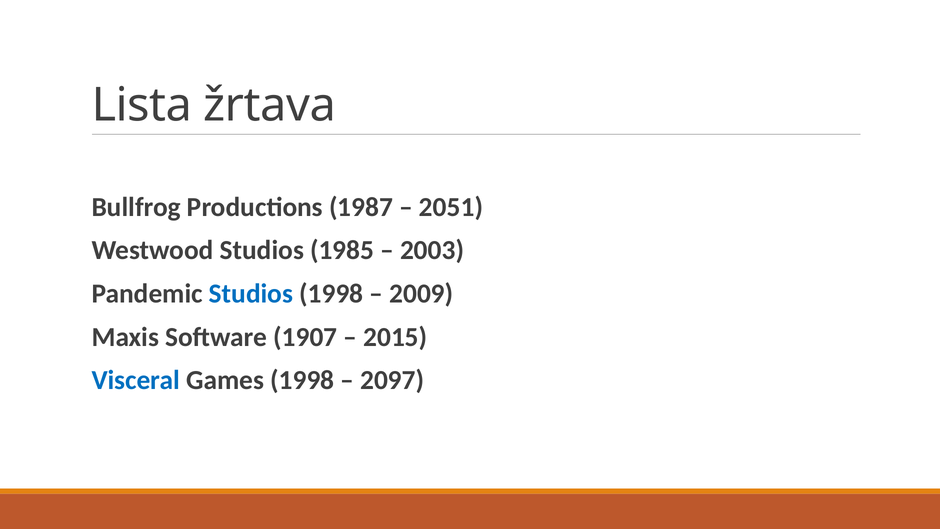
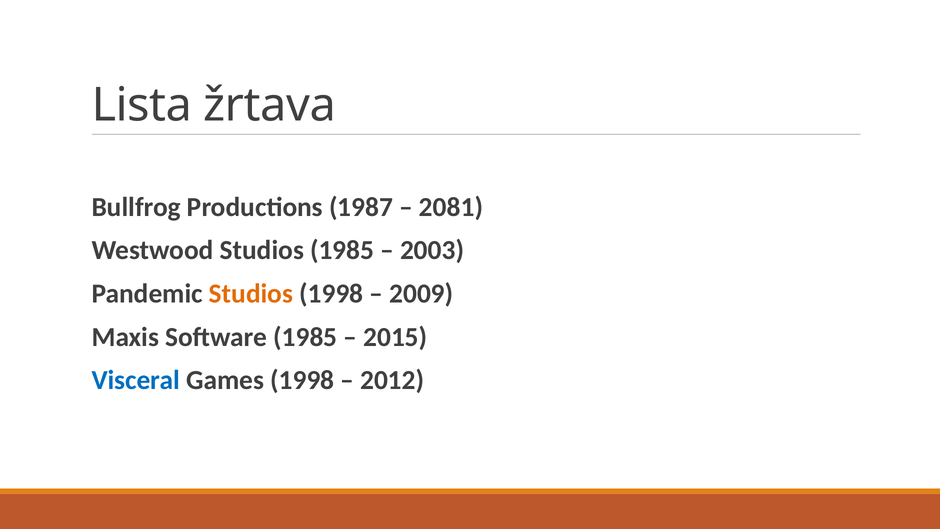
2051: 2051 -> 2081 (451, 207)
Studios colour: blue -> orange (251, 294)
Software 1907: 1907 -> 1985 (305, 337)
2097: 2097 -> 2012 (392, 380)
